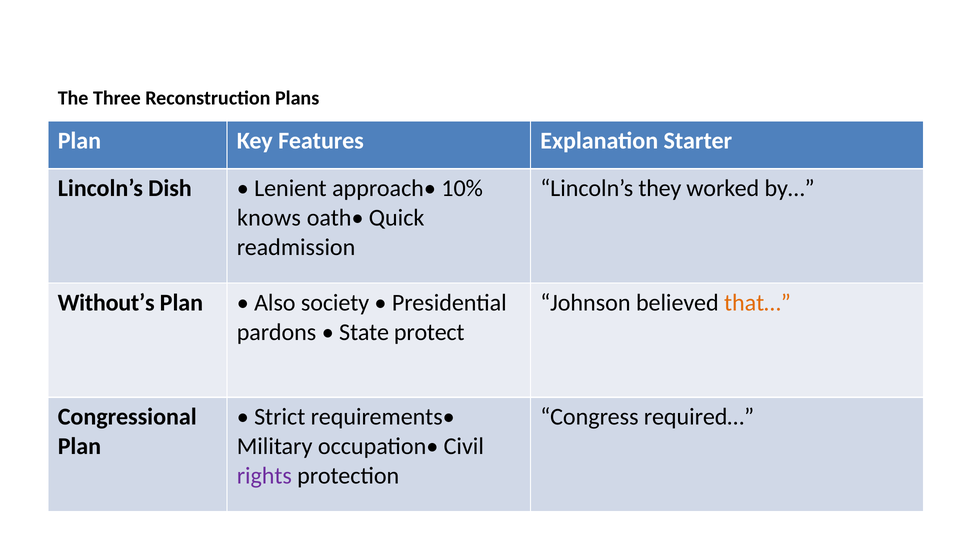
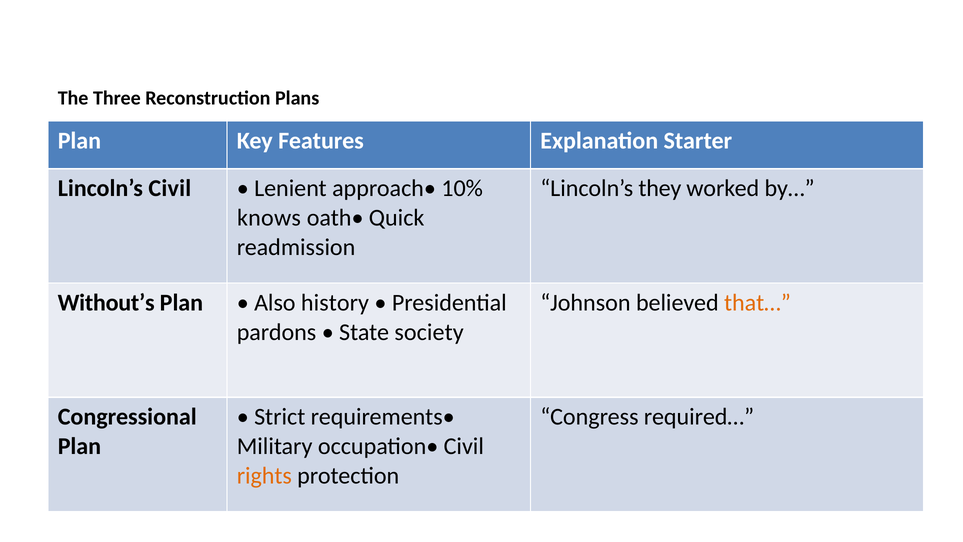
Lincoln’s Dish: Dish -> Civil (170, 188)
society: society -> history (335, 303)
protect: protect -> society (429, 332)
rights colour: purple -> orange (264, 476)
